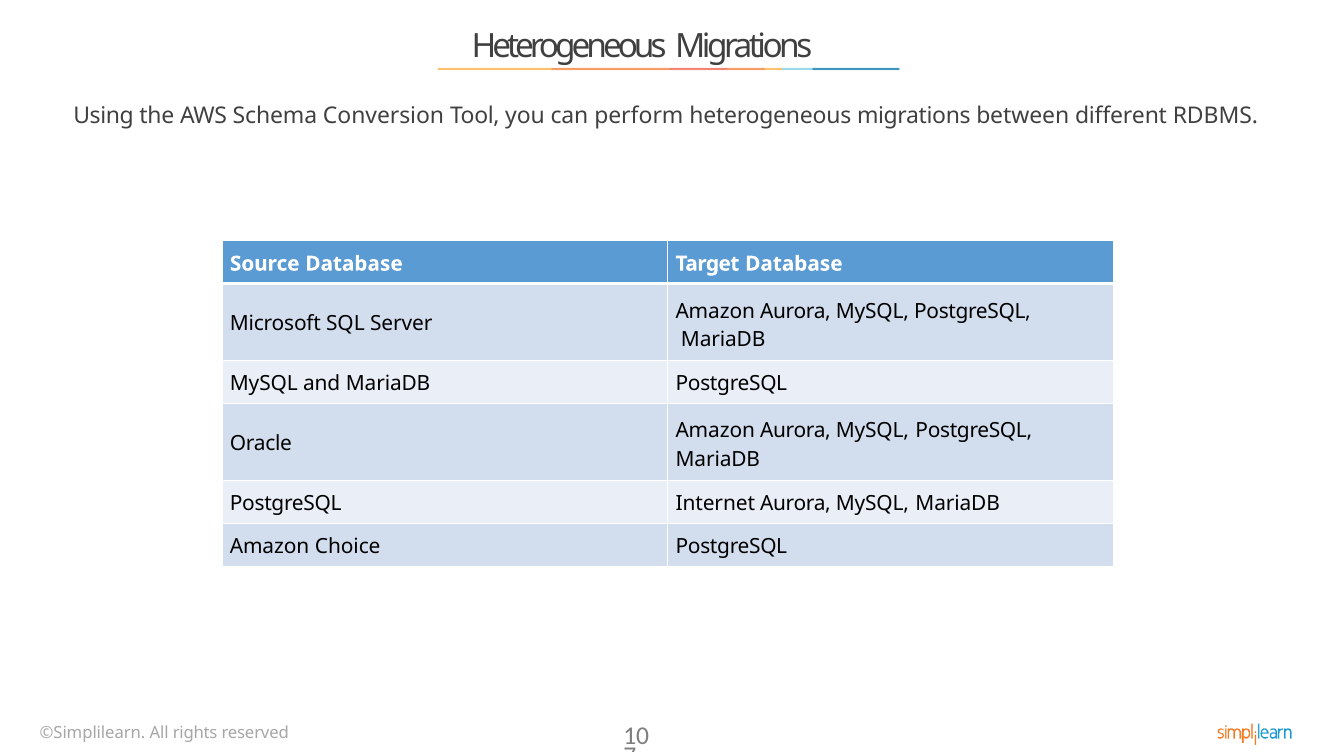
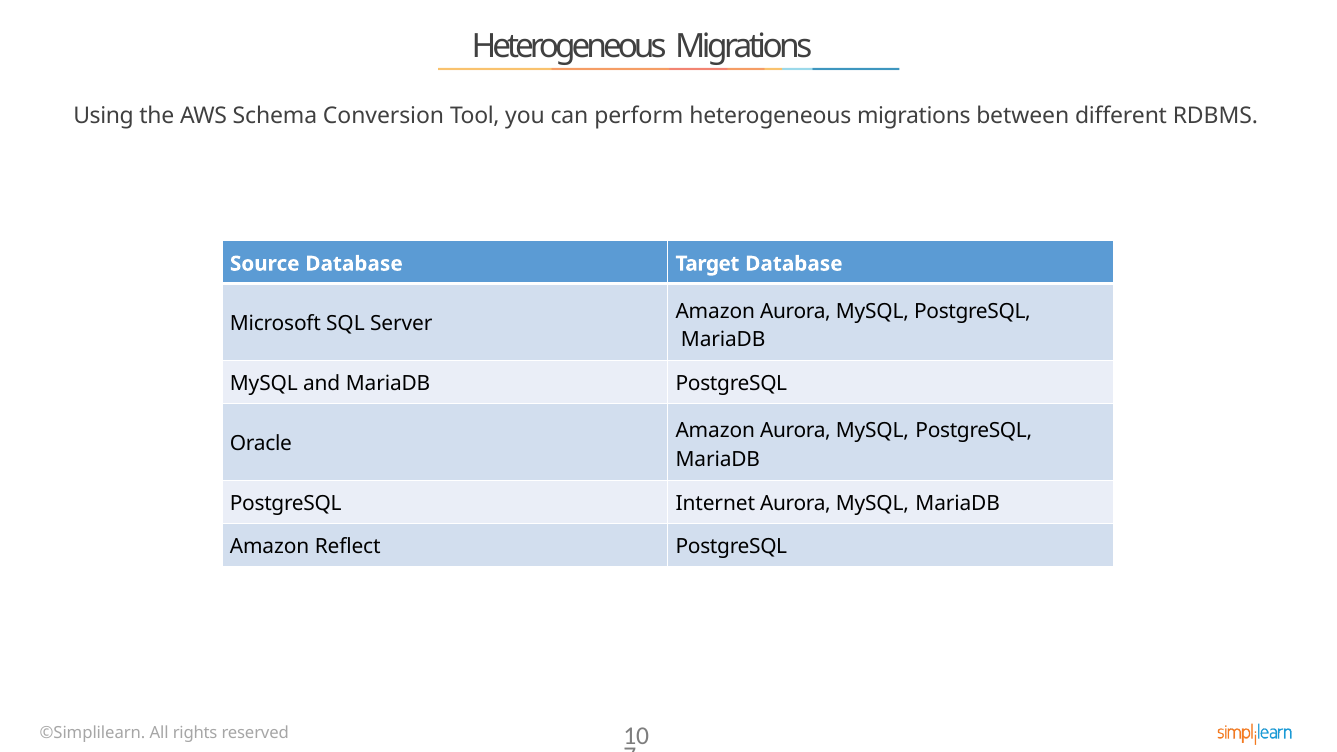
Choice: Choice -> Reflect (348, 546)
